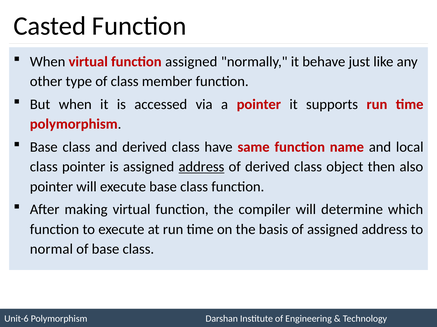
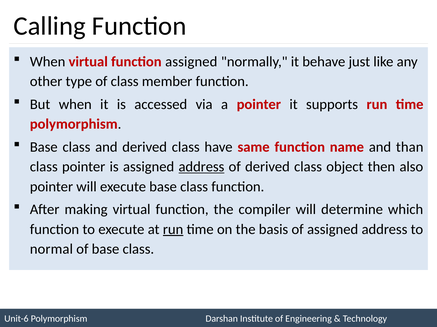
Casted: Casted -> Calling (50, 26)
local: local -> than (410, 147)
run underline: none -> present (173, 230)
